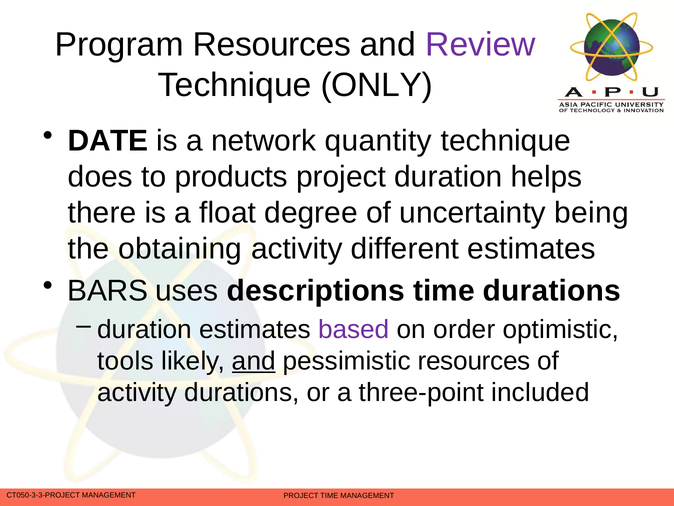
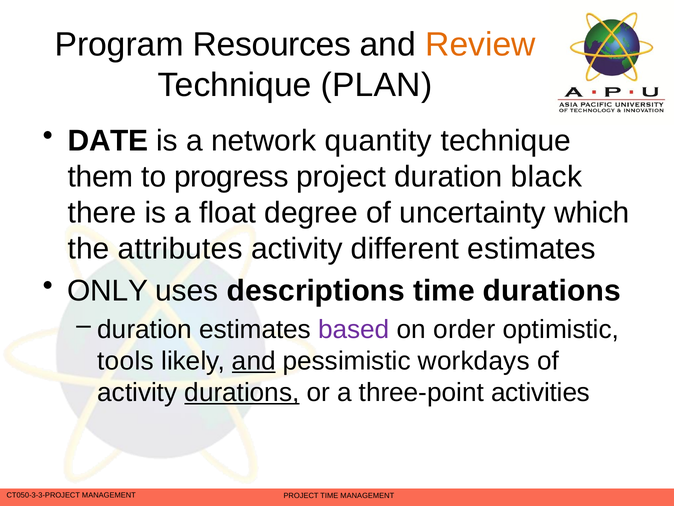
Review colour: purple -> orange (480, 44)
ONLY: ONLY -> PLAN (377, 85)
does: does -> them (101, 177)
products: products -> progress (231, 177)
helps: helps -> black (546, 177)
being: being -> which (592, 213)
obtaining: obtaining -> attributes (180, 249)
BARS: BARS -> ONLY (108, 290)
pessimistic resources: resources -> workdays (474, 361)
durations underline: none -> present (242, 392)
included: included -> activities (541, 392)
